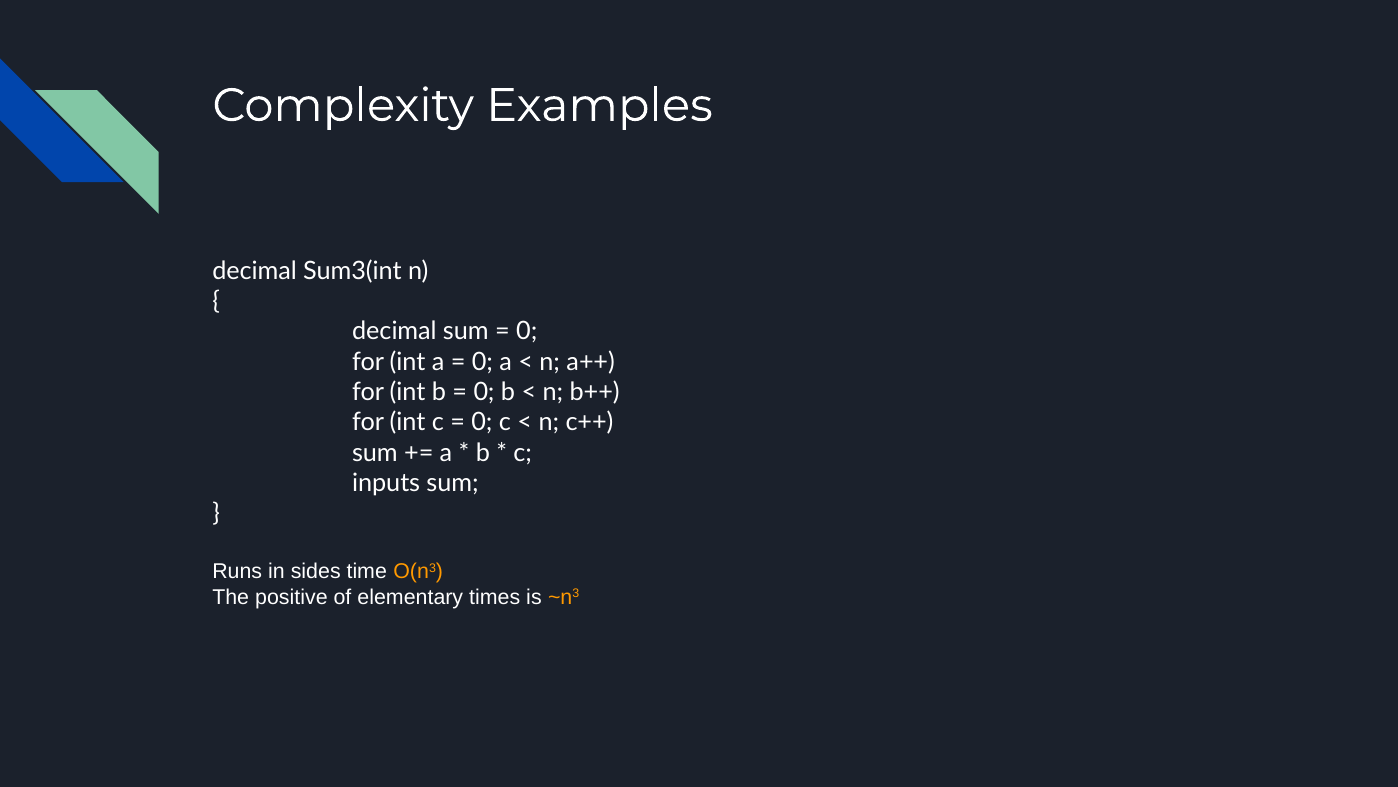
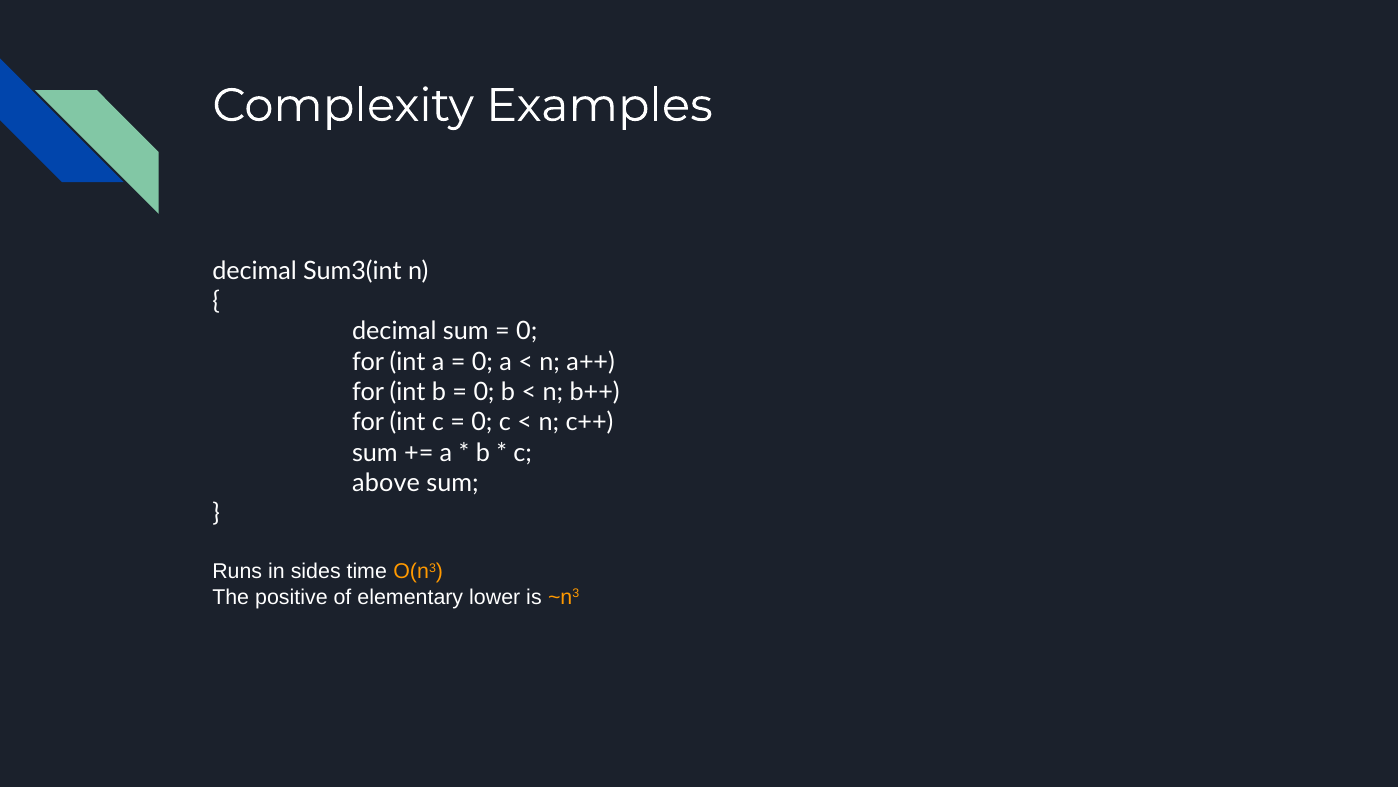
inputs: inputs -> above (386, 483)
times: times -> lower (495, 597)
